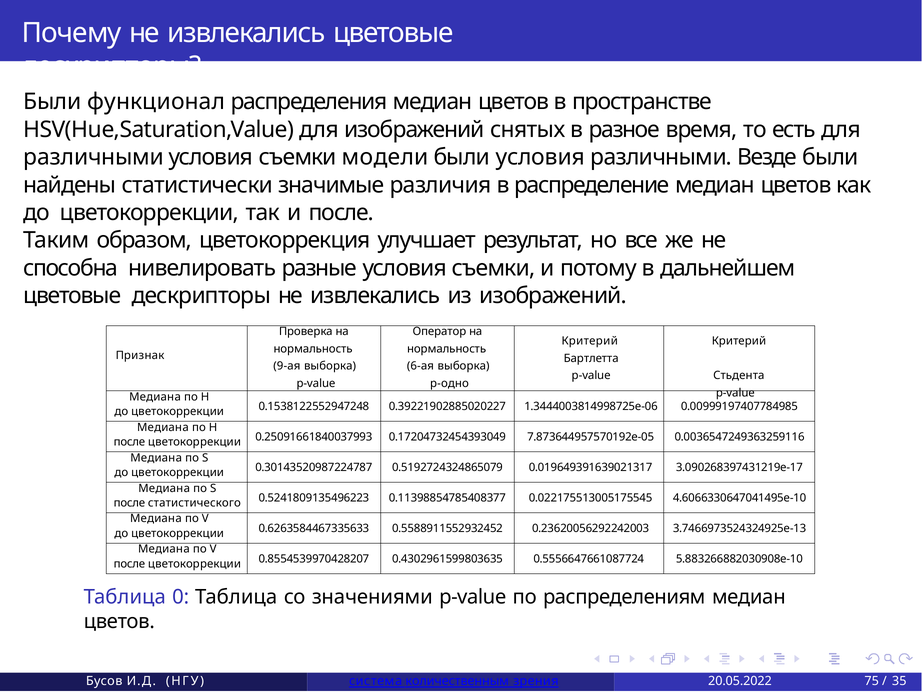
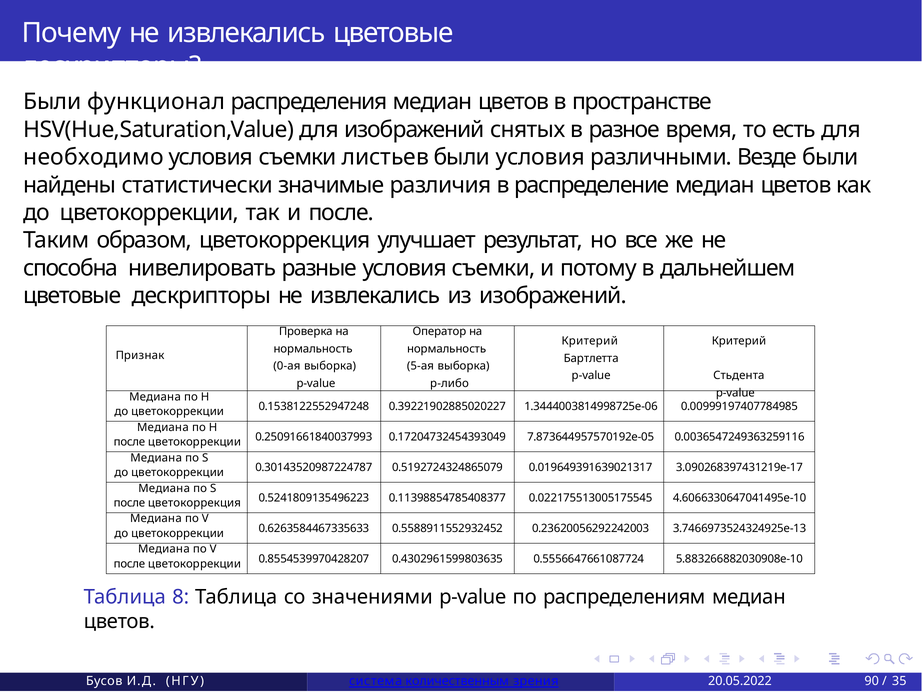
различными: различными -> необходимо (94, 157)
модели: модели -> листьев (385, 157)
9-ая: 9-ая -> 0-ая (287, 366)
6-ая: 6-ая -> 5-ая (420, 366)
p-одно: p-одно -> p-либо (449, 383)
после статистического: статистического -> цветокоррекция (194, 503)
0: 0 -> 8 (181, 597)
75: 75 -> 90 (872, 681)
